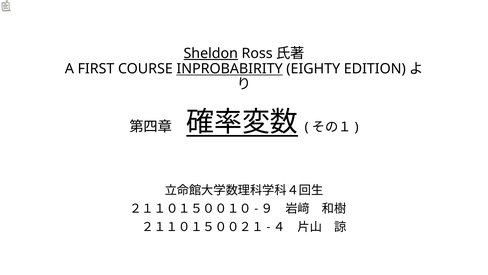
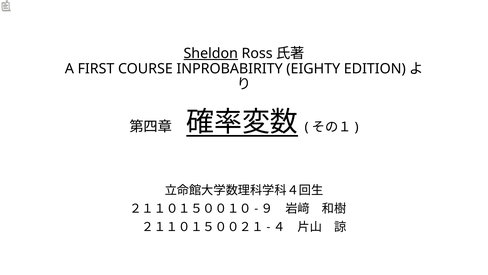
INPROBABIRITY underline: present -> none (230, 69)
